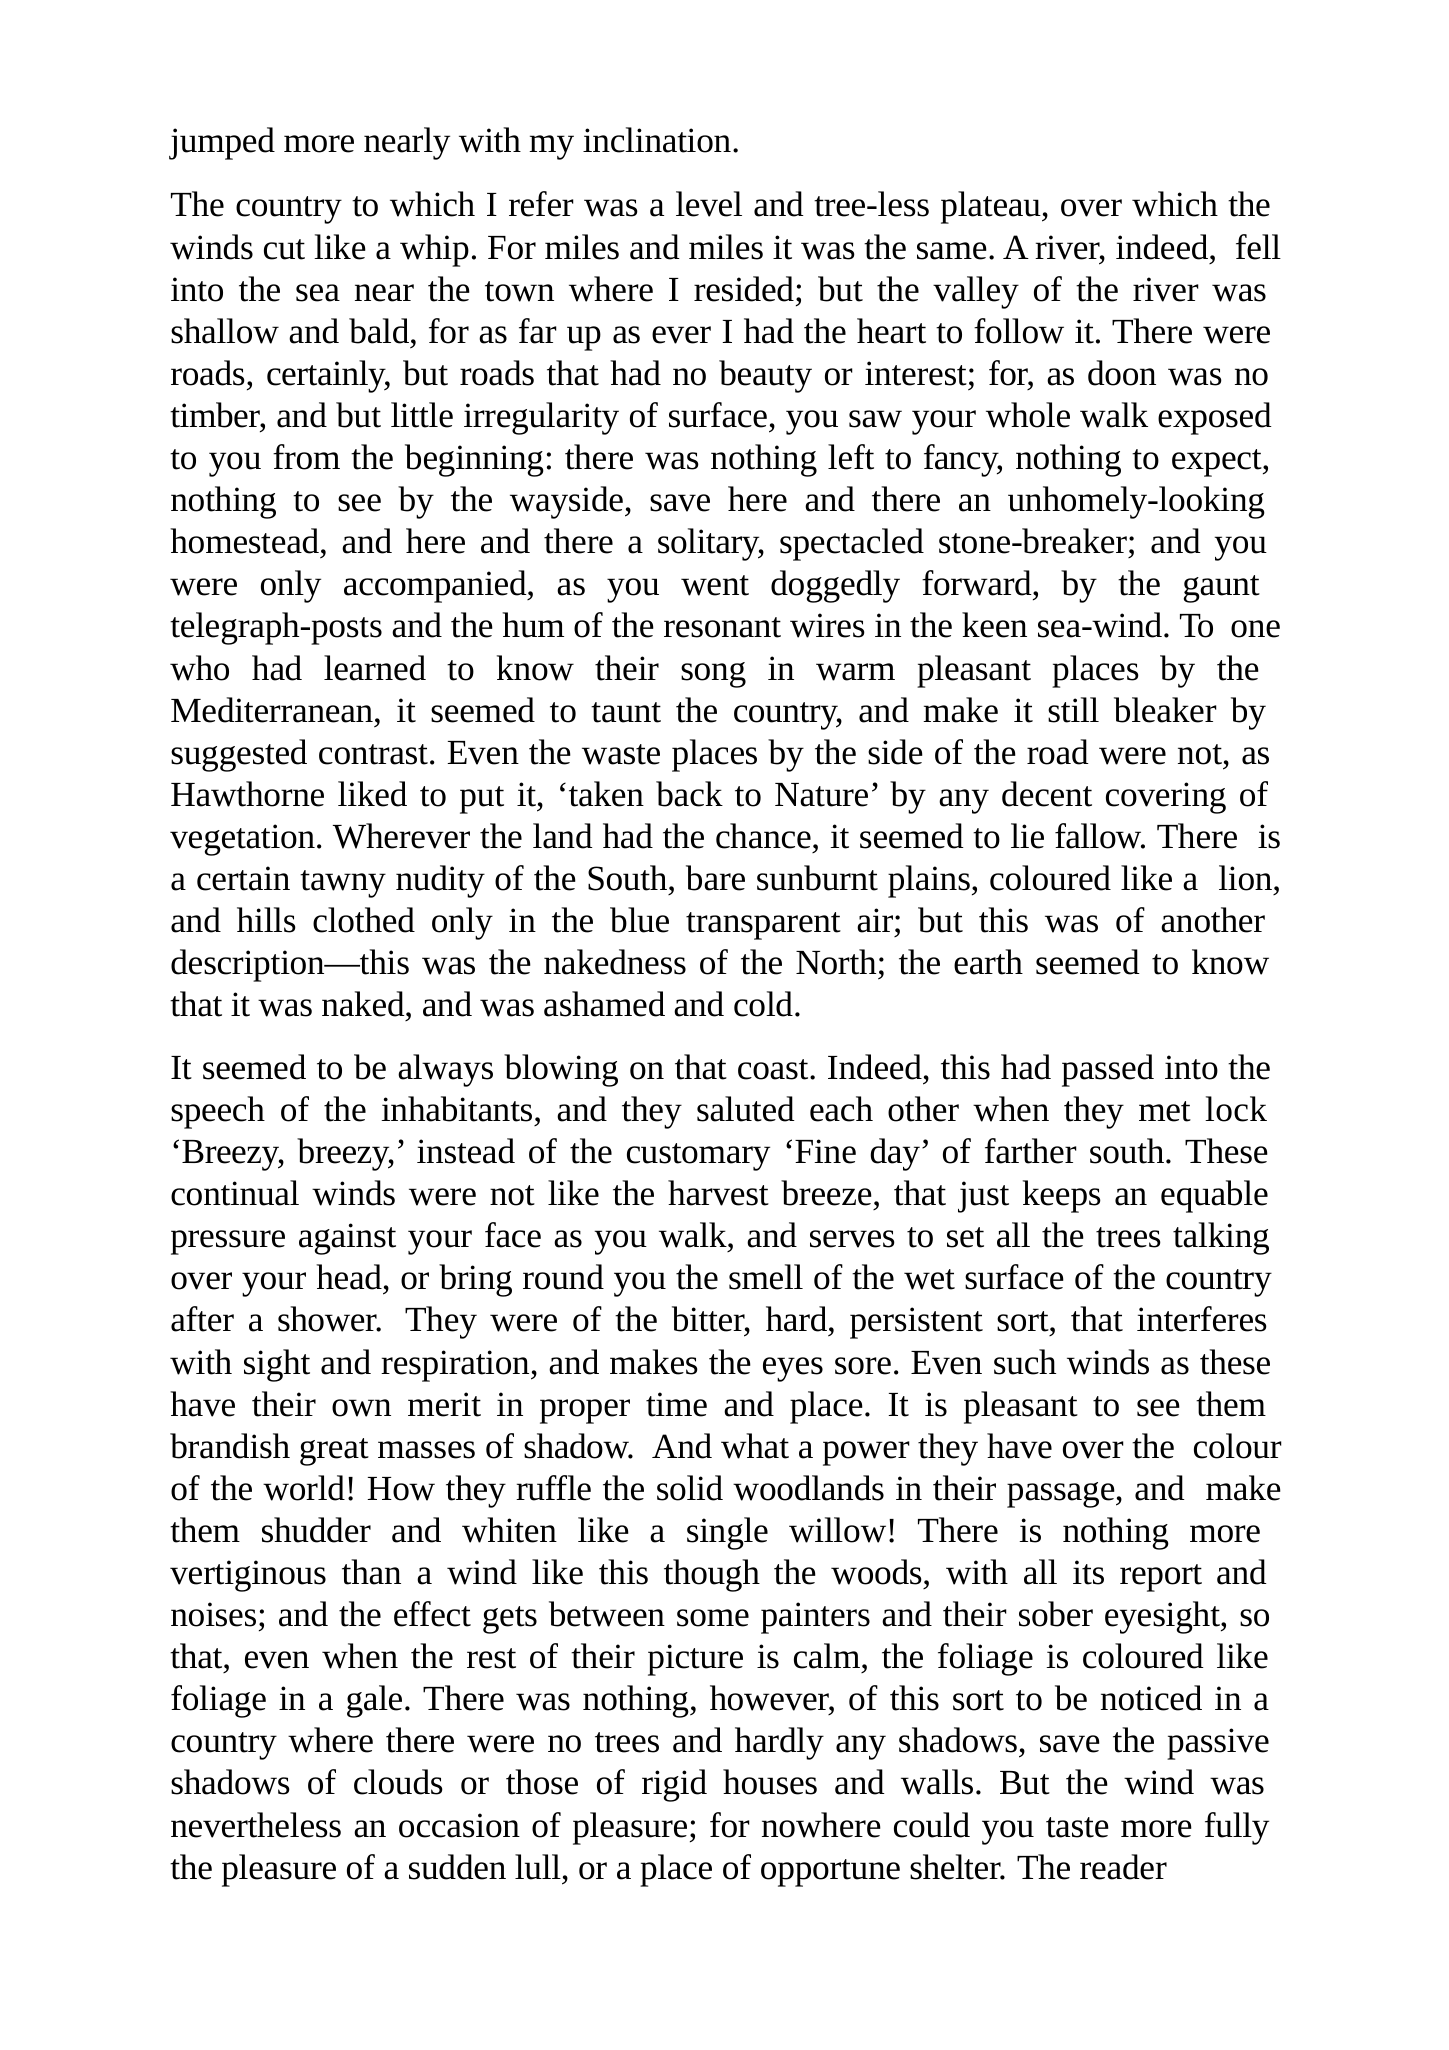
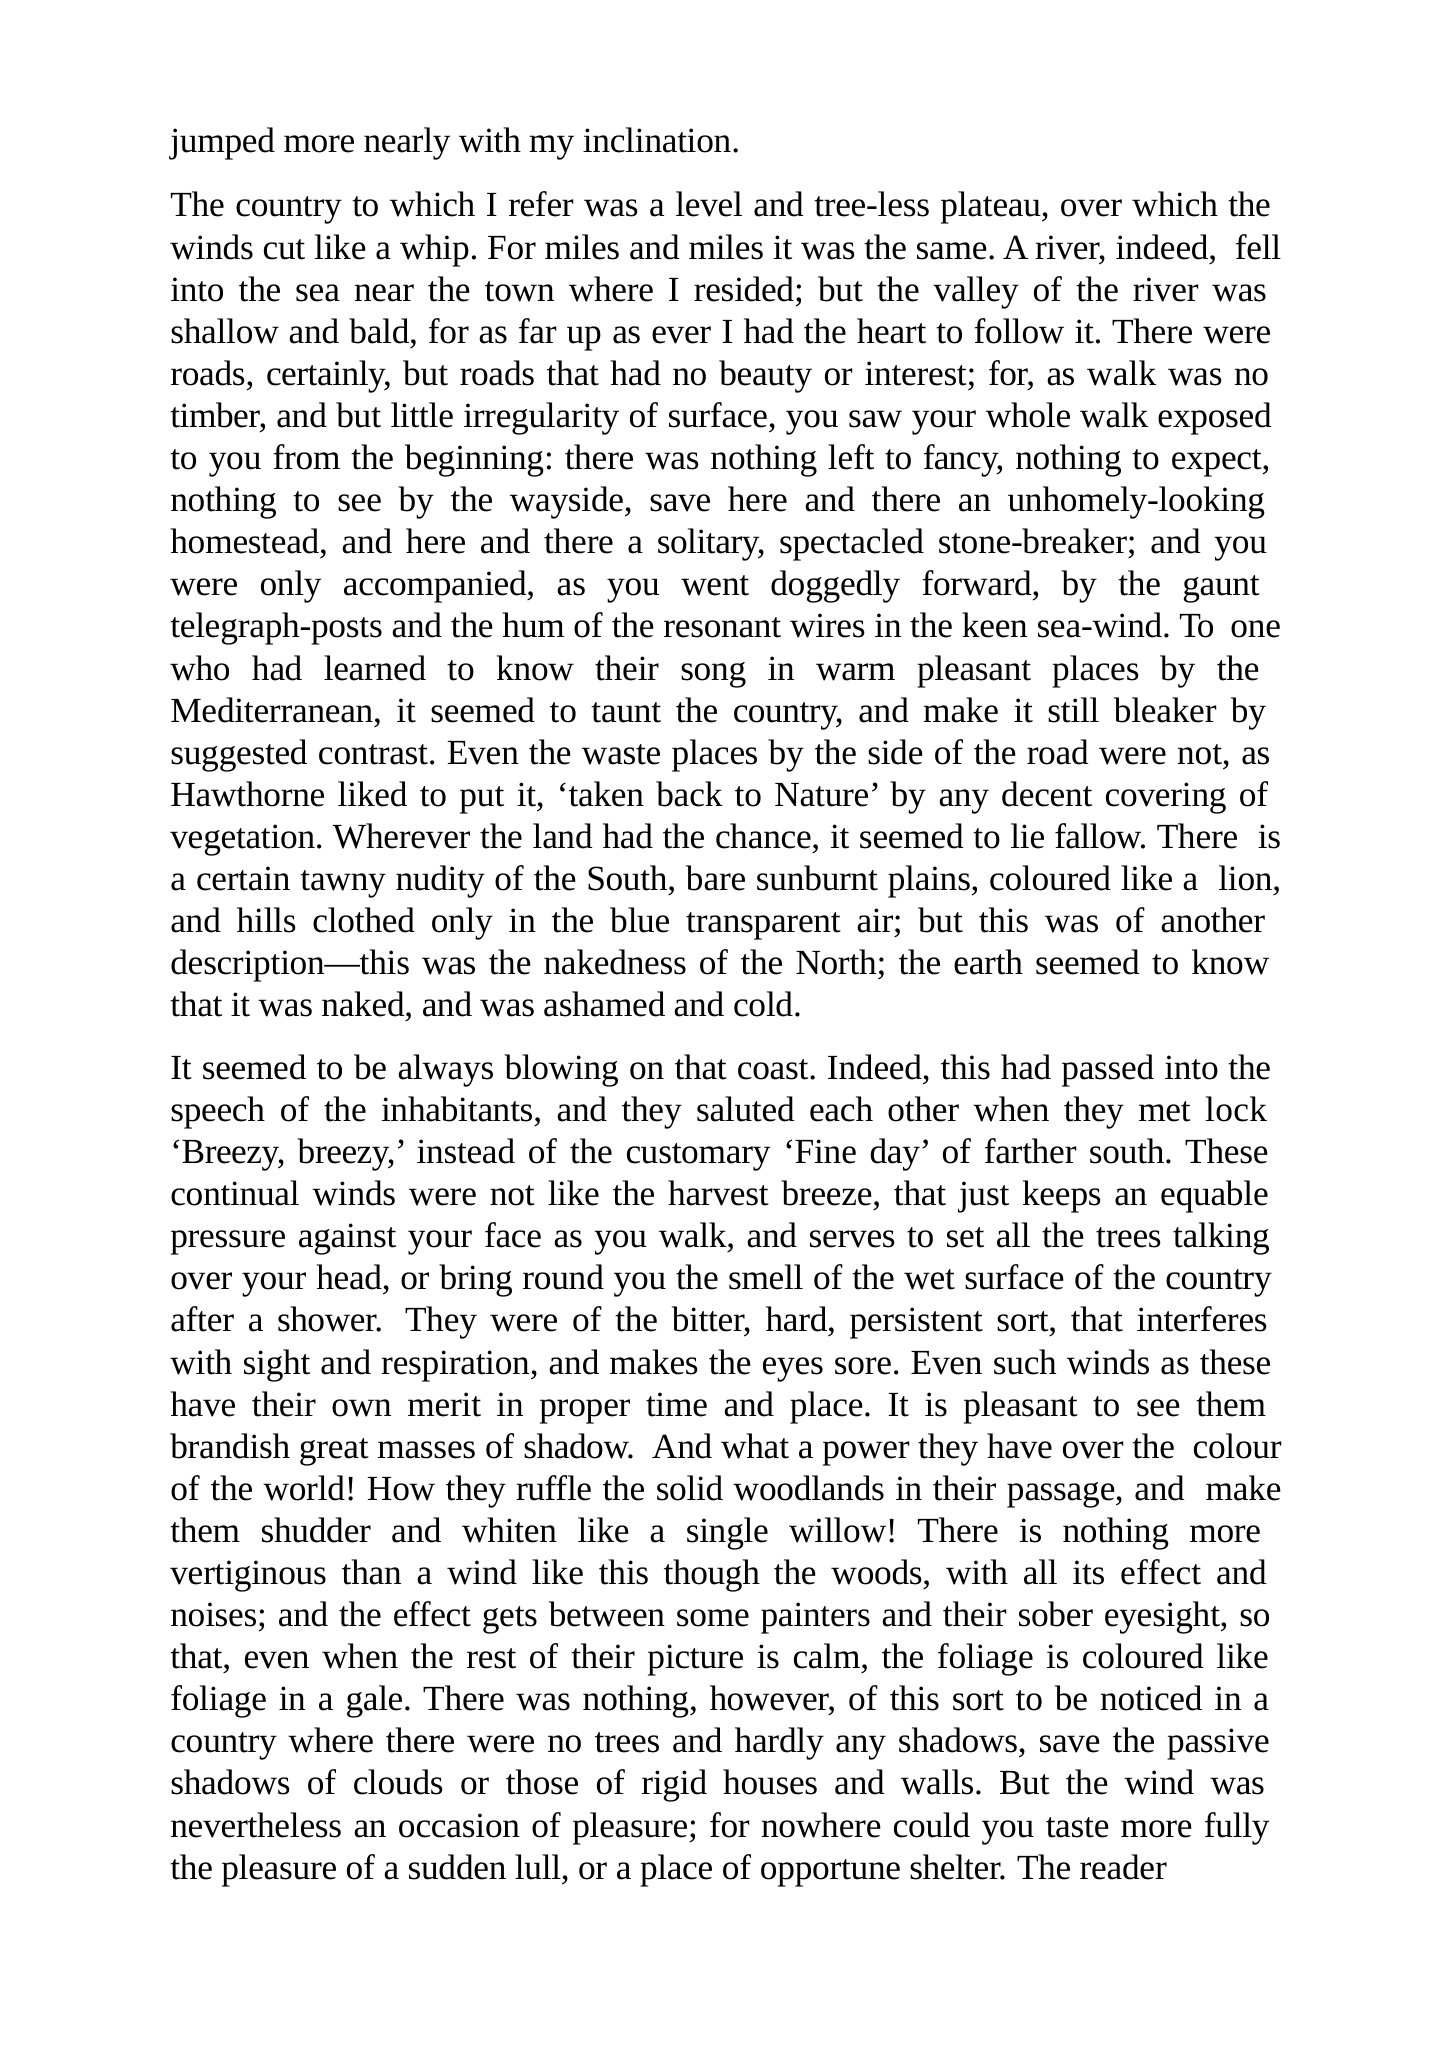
as doon: doon -> walk (1122, 374)
its report: report -> effect (1161, 1573)
